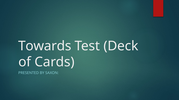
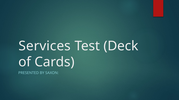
Towards: Towards -> Services (45, 46)
